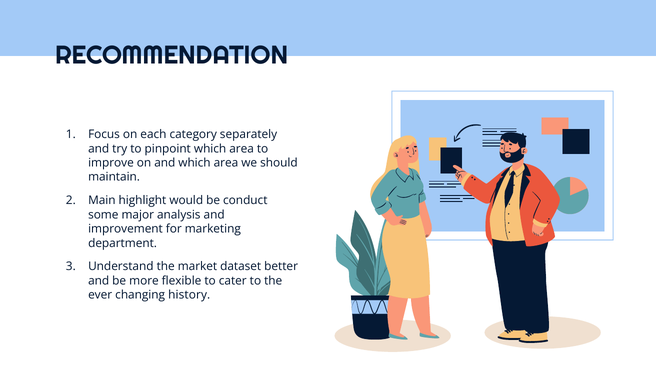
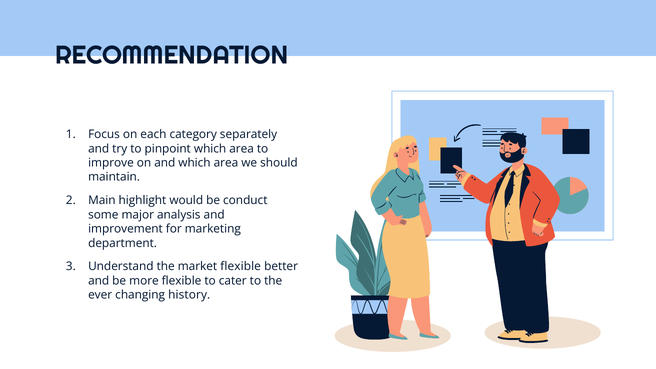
market dataset: dataset -> flexible (241, 266)
